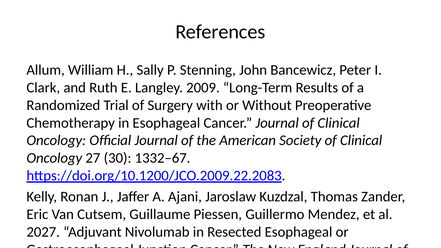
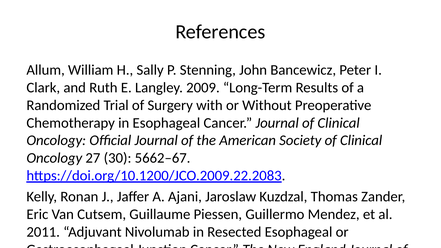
1332–67: 1332–67 -> 5662–67 (163, 158)
2027: 2027 -> 2011 (43, 232)
